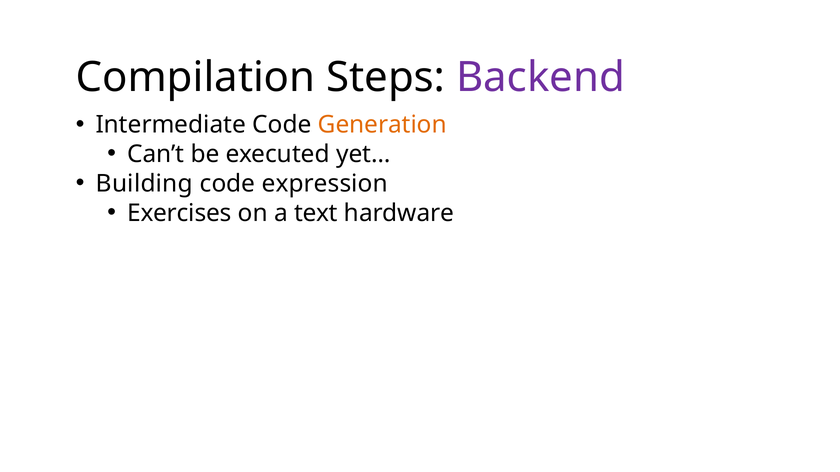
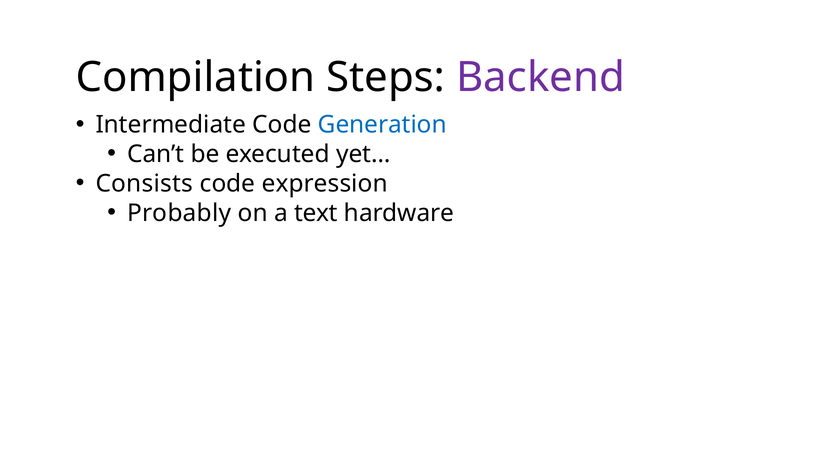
Generation colour: orange -> blue (382, 125)
Building: Building -> Consists (144, 184)
Exercises: Exercises -> Probably (179, 213)
